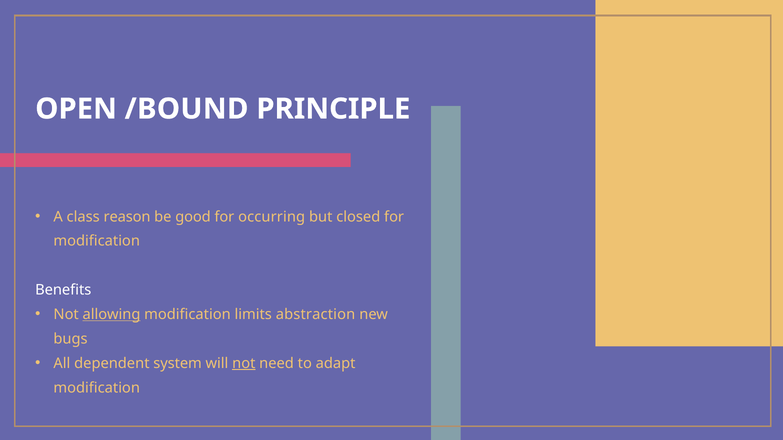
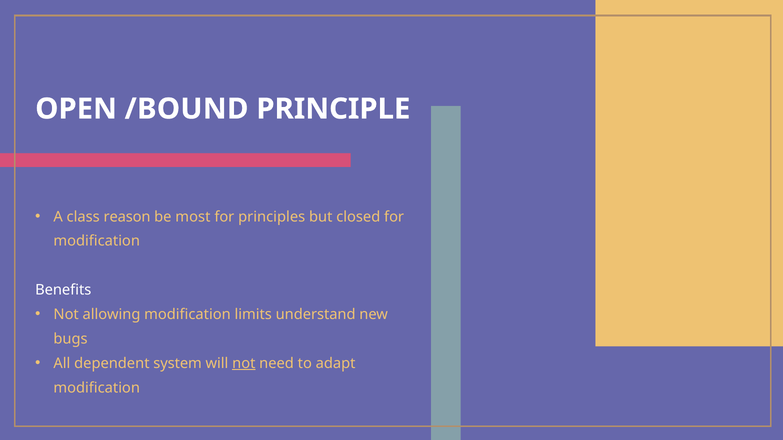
good: good -> most (193, 217)
occurring: occurring -> principles (272, 217)
allowing underline: present -> none (111, 315)
abstraction: abstraction -> understand (316, 315)
